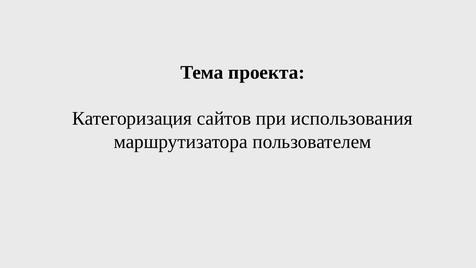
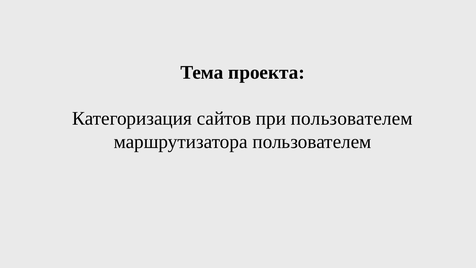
при использования: использования -> пользователем (352, 119)
